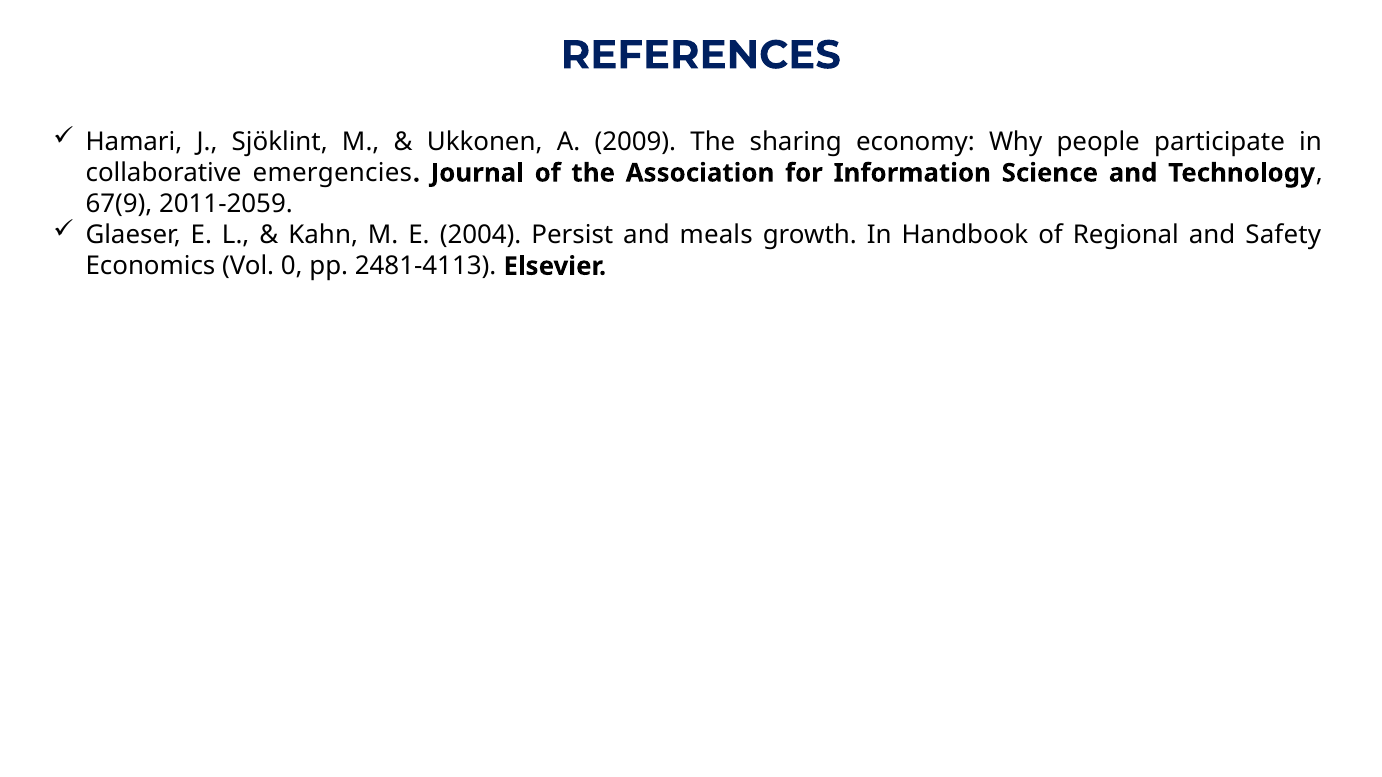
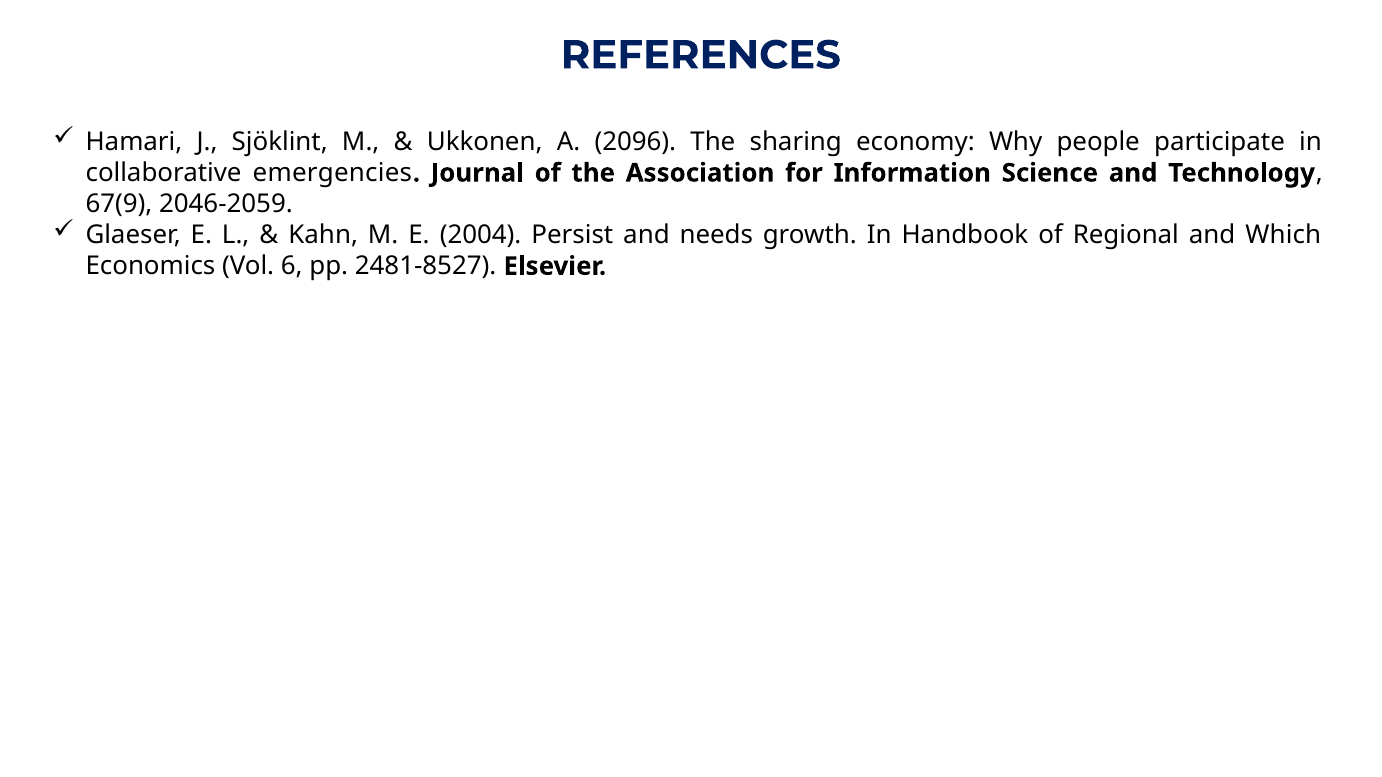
2009: 2009 -> 2096 (635, 142)
2011-2059: 2011-2059 -> 2046-2059 (226, 204)
meals: meals -> needs (716, 235)
Safety: Safety -> Which (1283, 235)
0: 0 -> 6 (292, 266)
2481-4113: 2481-4113 -> 2481-8527 (426, 266)
